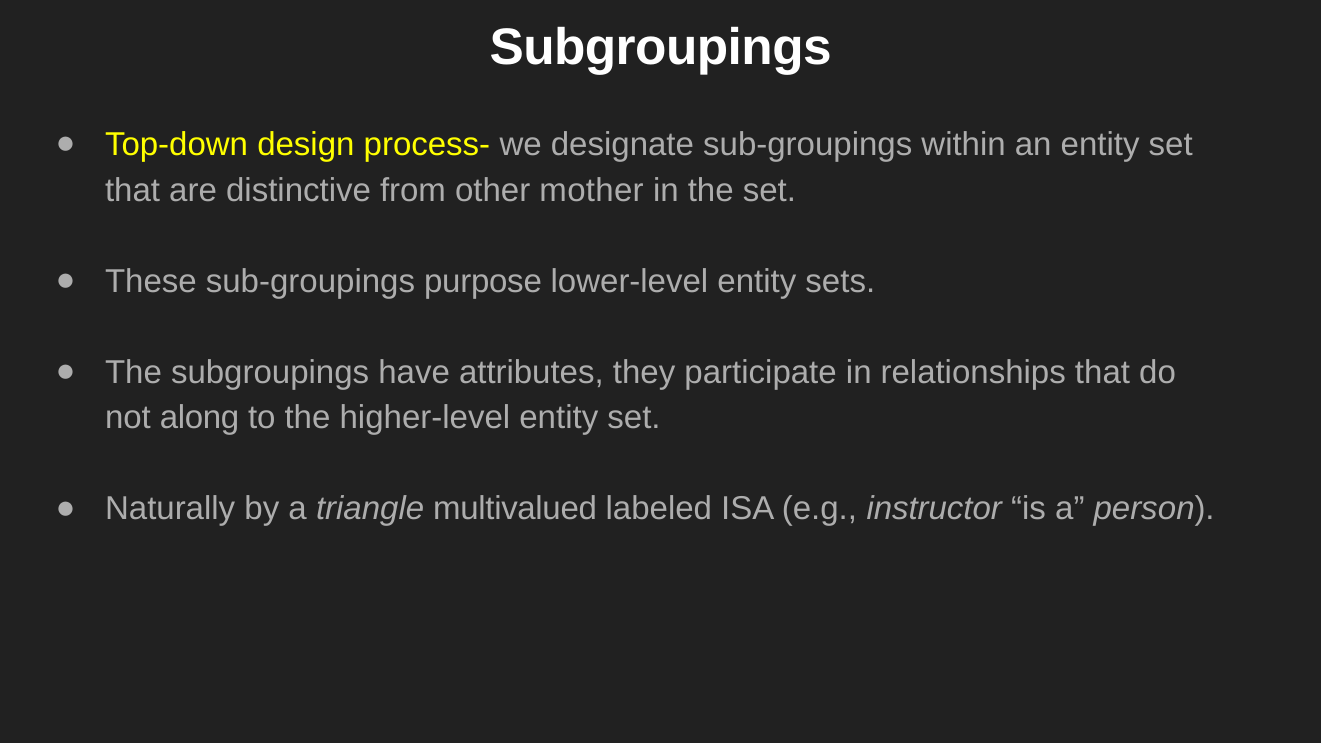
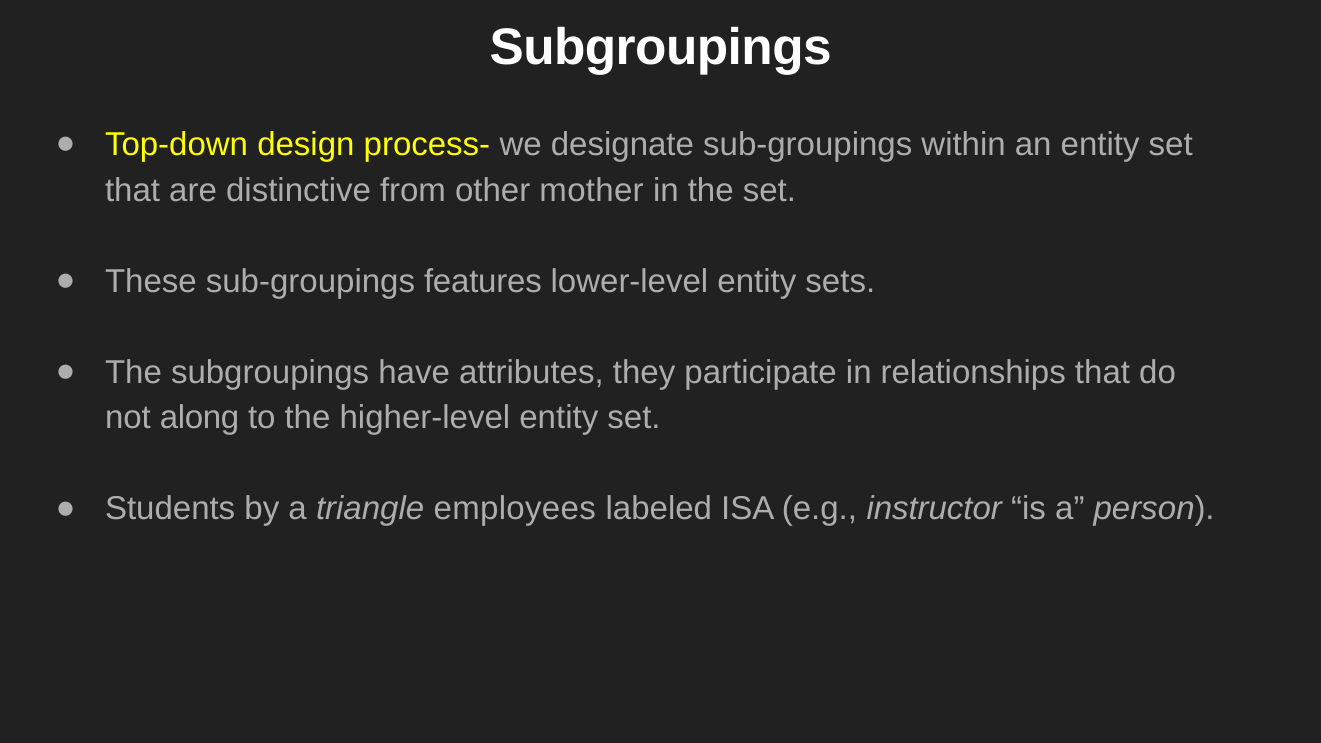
purpose: purpose -> features (483, 281)
Naturally: Naturally -> Students (170, 509)
multivalued: multivalued -> employees (515, 509)
